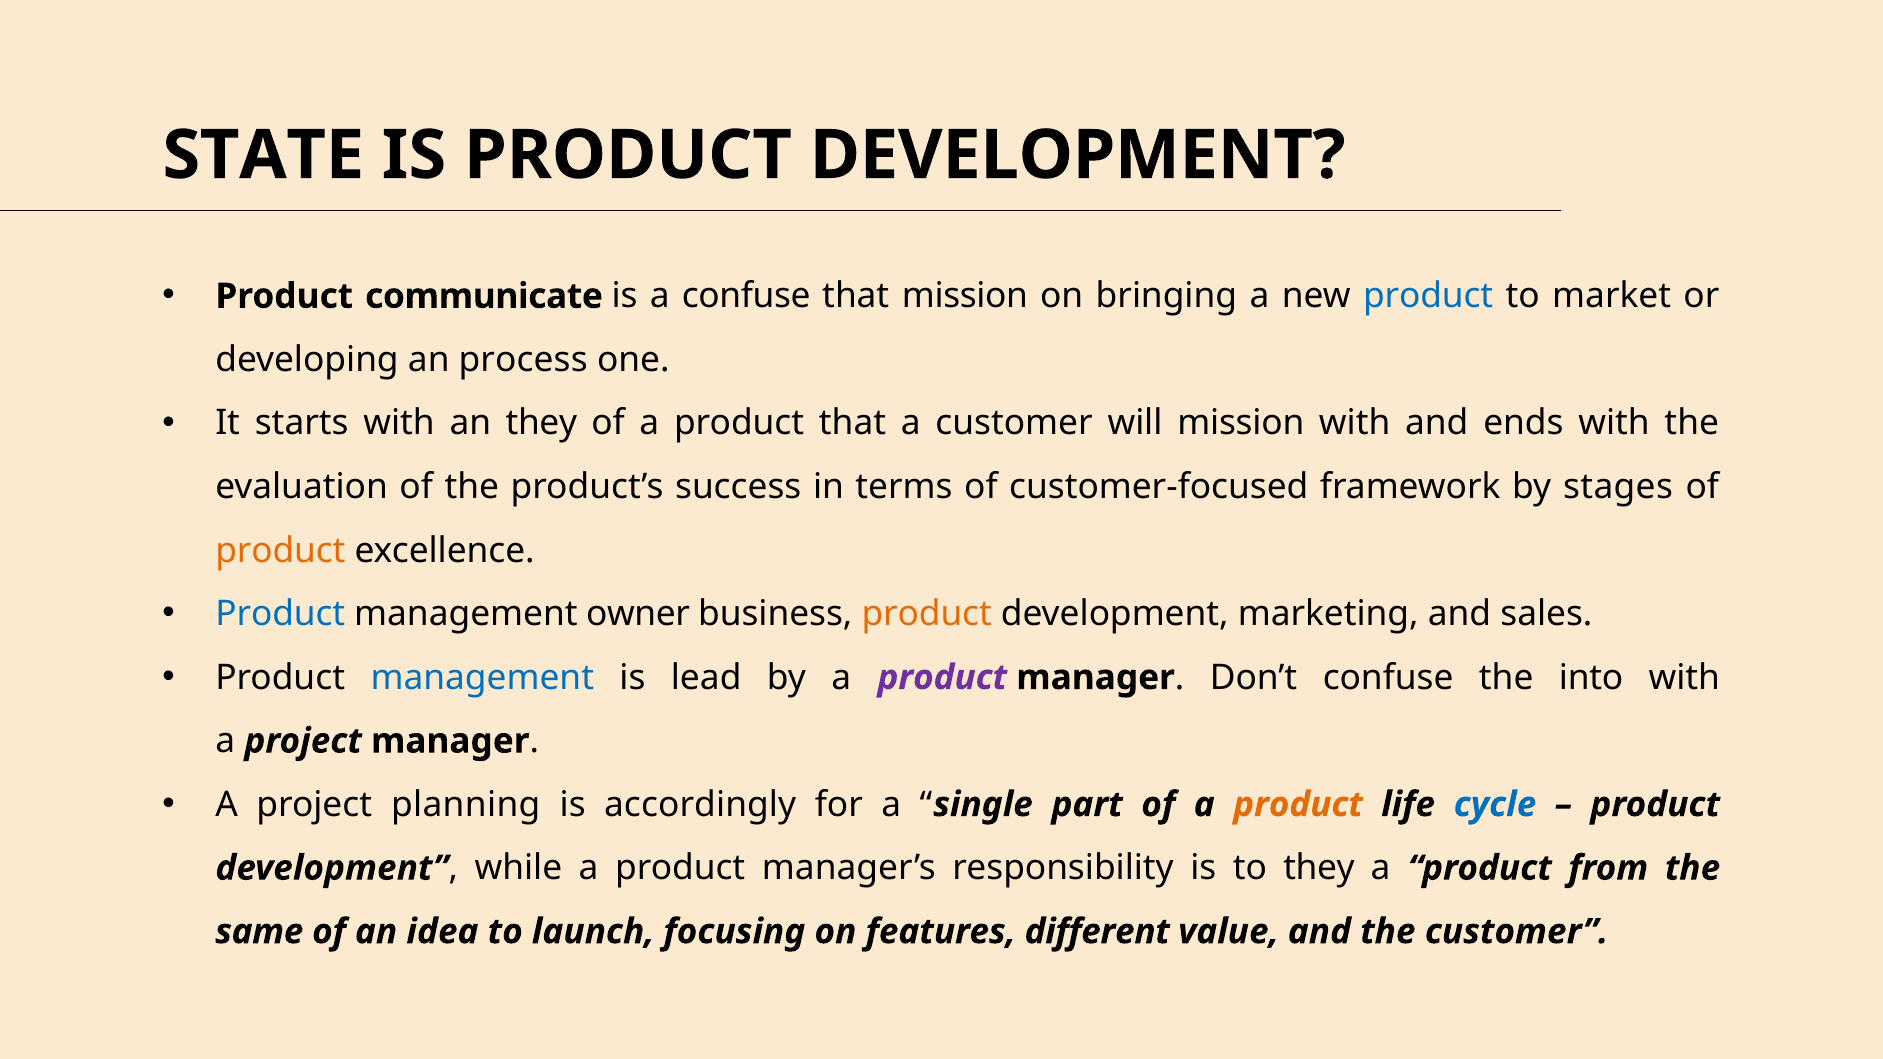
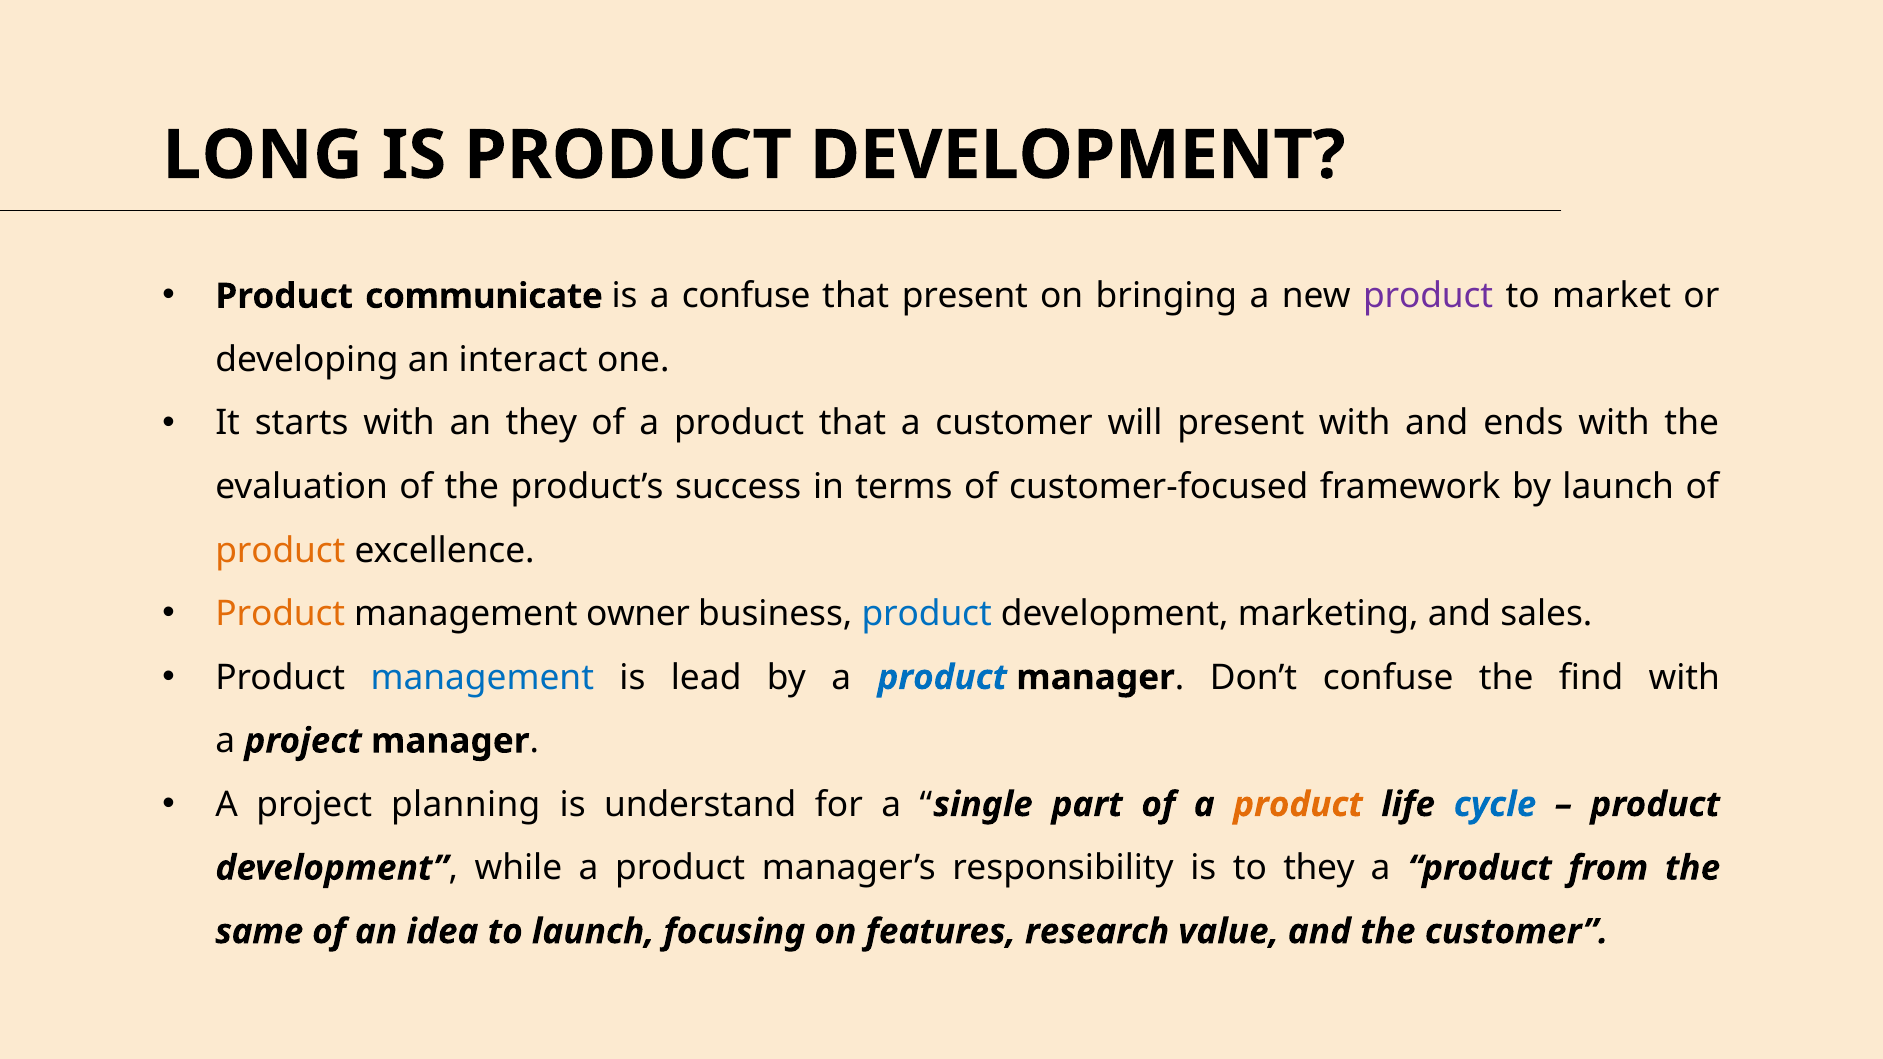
STATE: STATE -> LONG (263, 155)
that mission: mission -> present (965, 296)
product colour: blue -> purple (1428, 296)
process: process -> interact (523, 360)
will mission: mission -> present (1241, 423)
by stages: stages -> launch (1618, 487)
Product colour: blue -> orange (280, 614)
product colour: orange -> blue (927, 614)
product colour: purple -> blue (942, 678)
into: into -> find (1591, 678)
accordingly: accordingly -> understand (700, 805)
different: different -> research (1097, 932)
